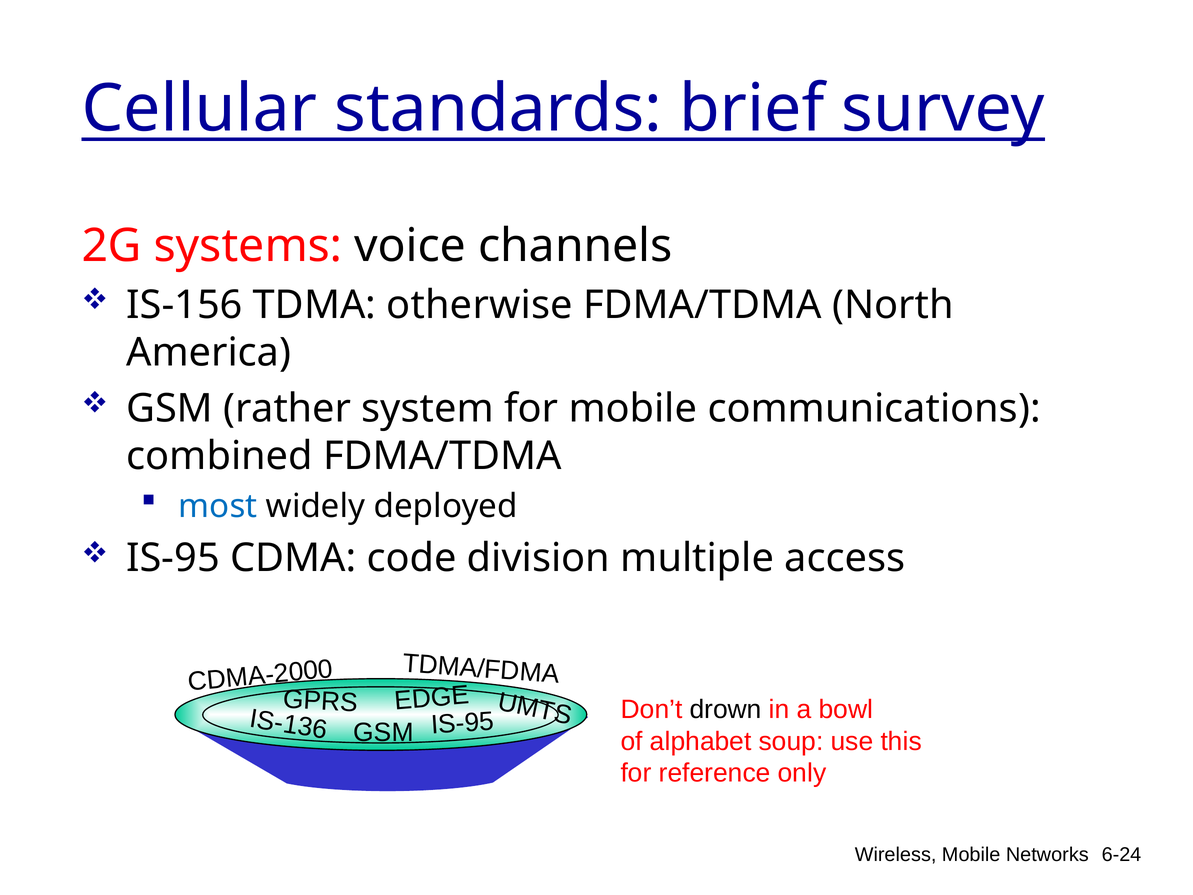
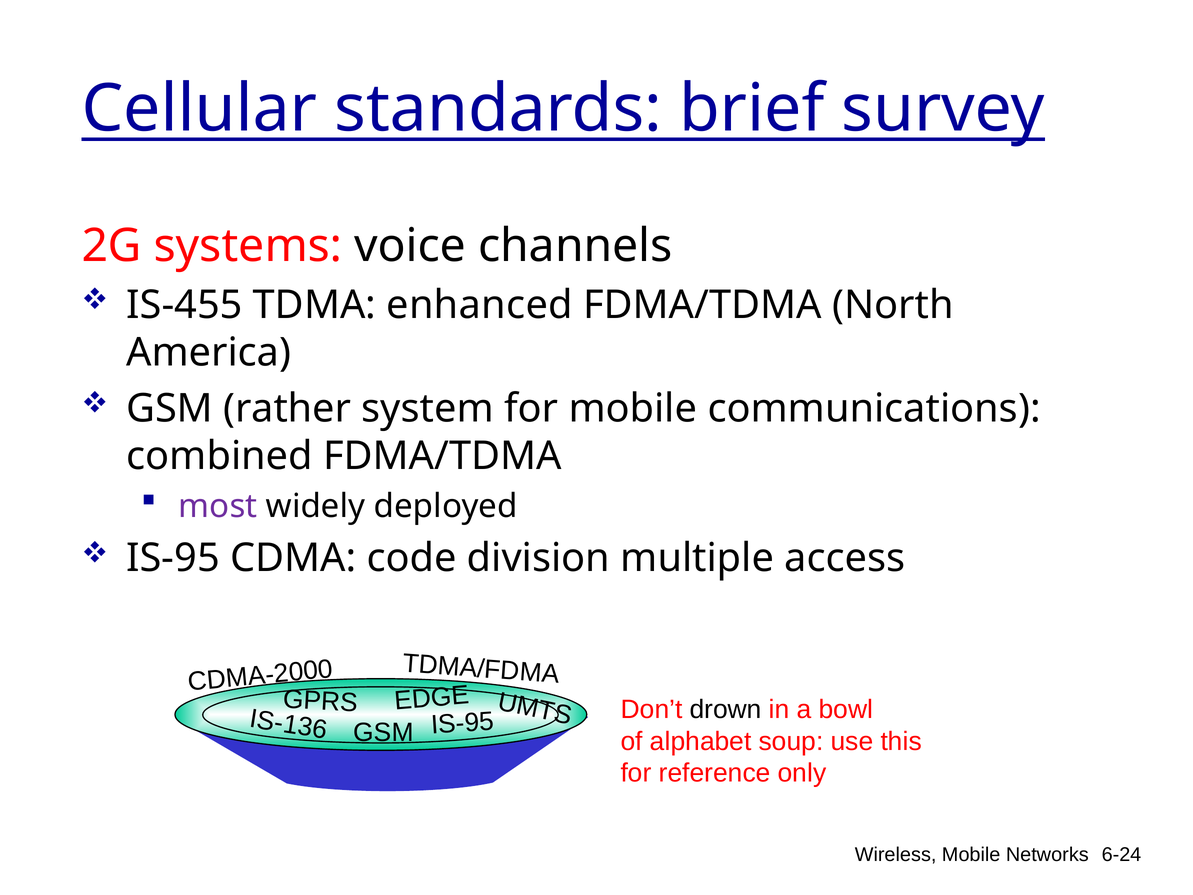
IS-156: IS-156 -> IS-455 (184, 305)
otherwise: otherwise -> enhanced (480, 305)
most colour: blue -> purple (218, 506)
